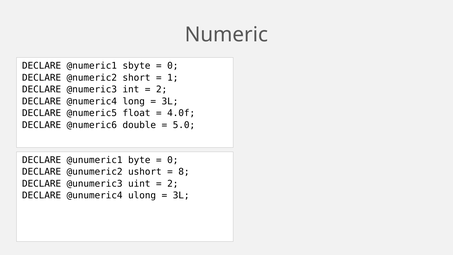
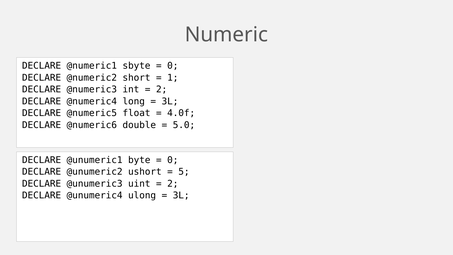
8: 8 -> 5 (184, 172)
